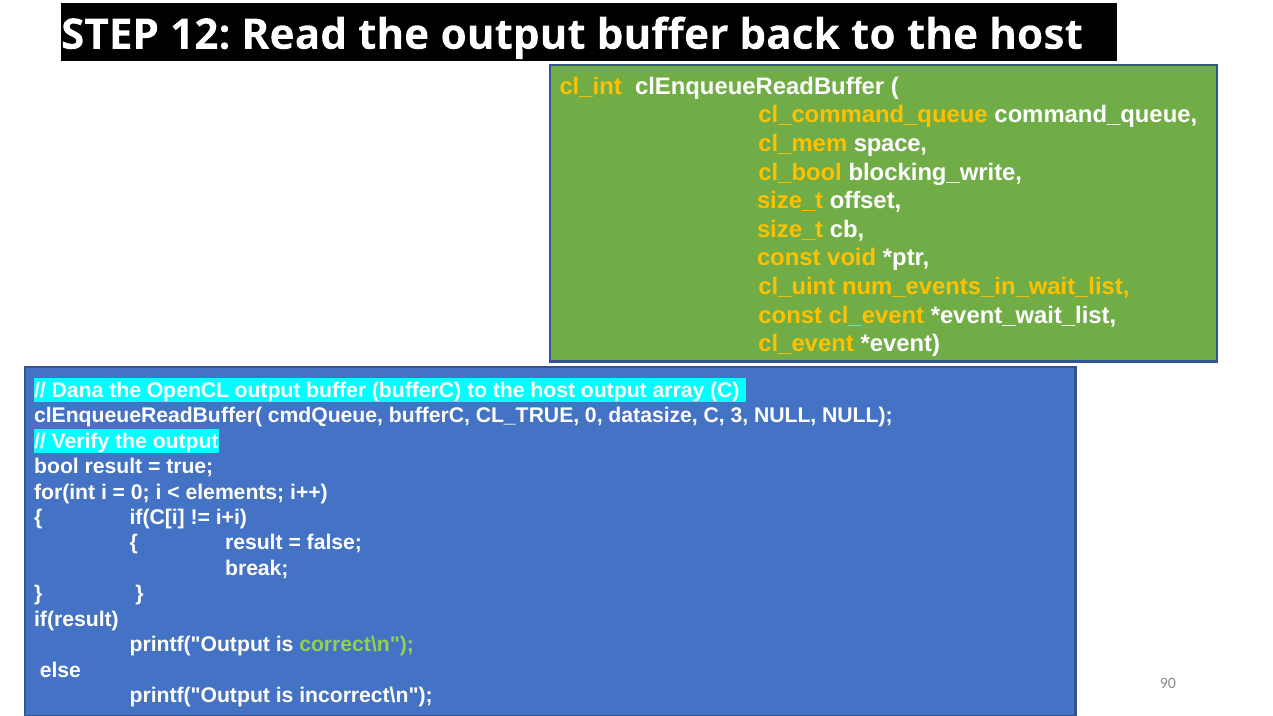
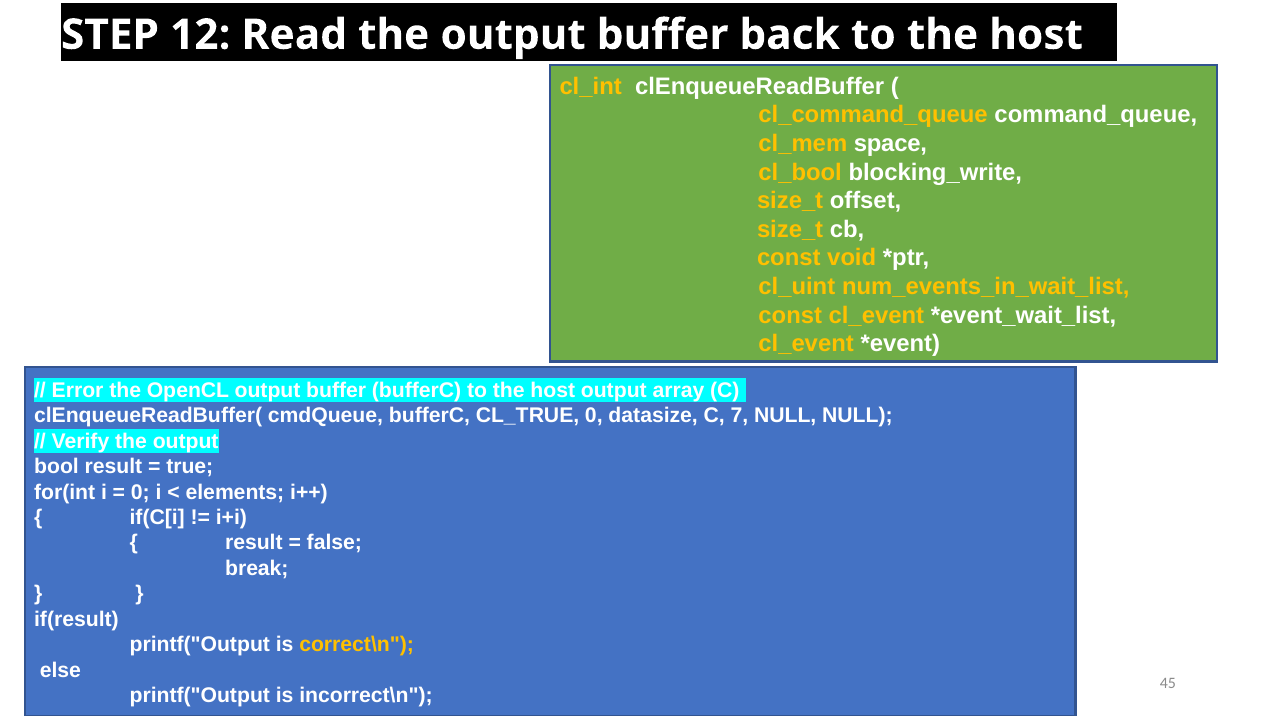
Dana: Dana -> Error (78, 390)
3: 3 -> 7 (739, 416)
correct\n colour: light green -> yellow (357, 645)
90: 90 -> 45 (1168, 684)
